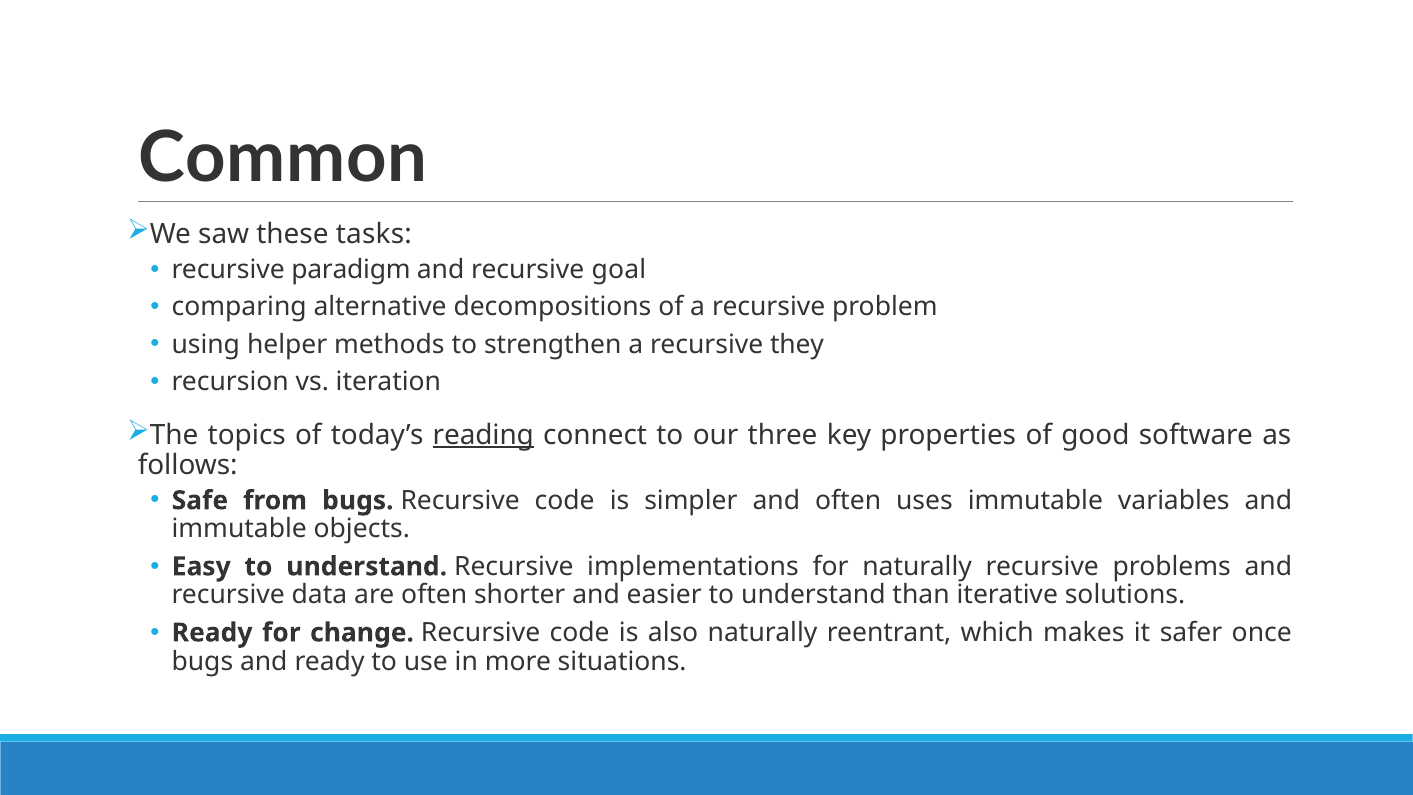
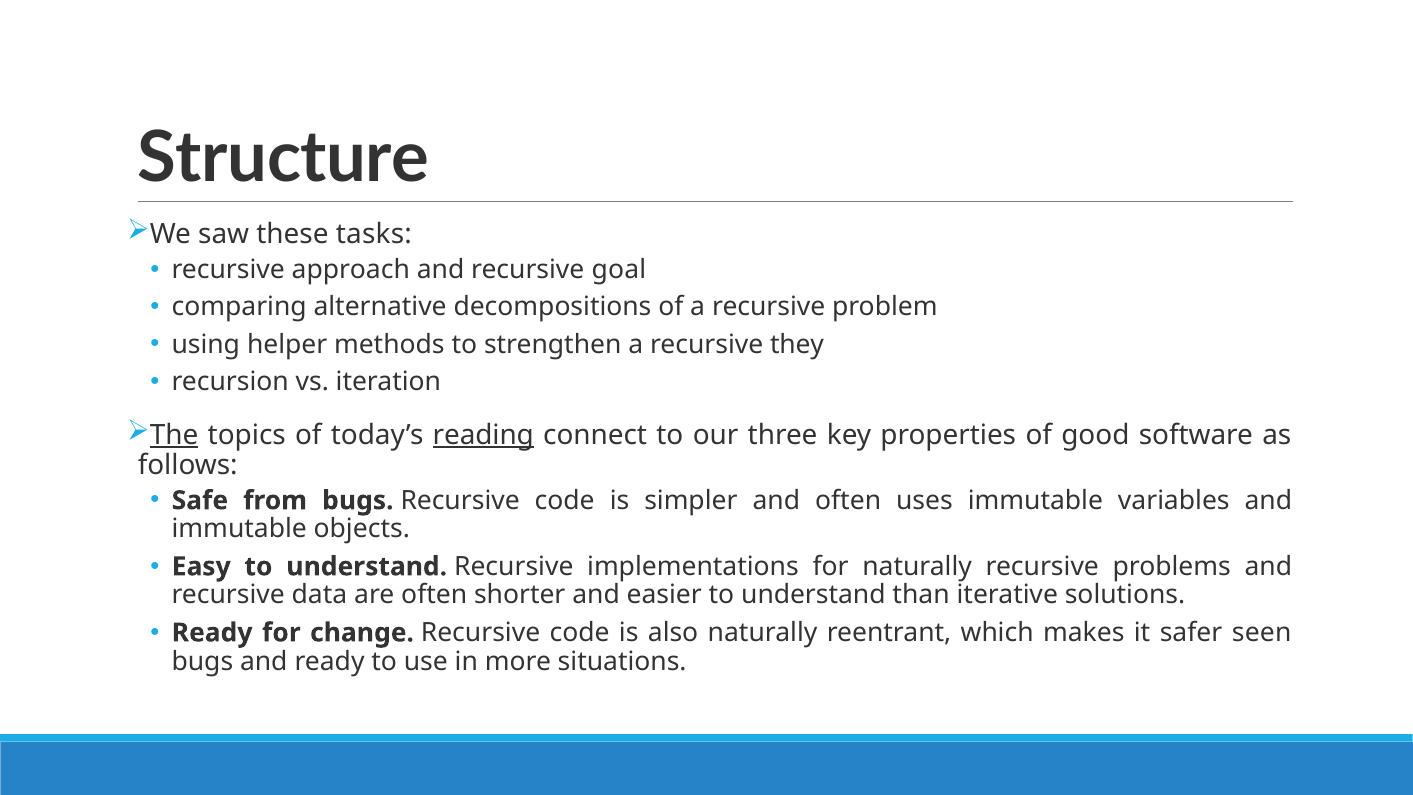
Common: Common -> Structure (284, 158)
paradigm: paradigm -> approach (351, 270)
The underline: none -> present (174, 435)
once: once -> seen (1262, 633)
